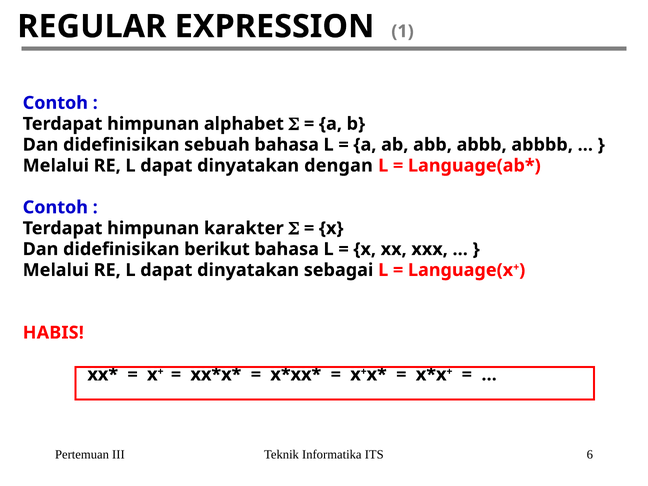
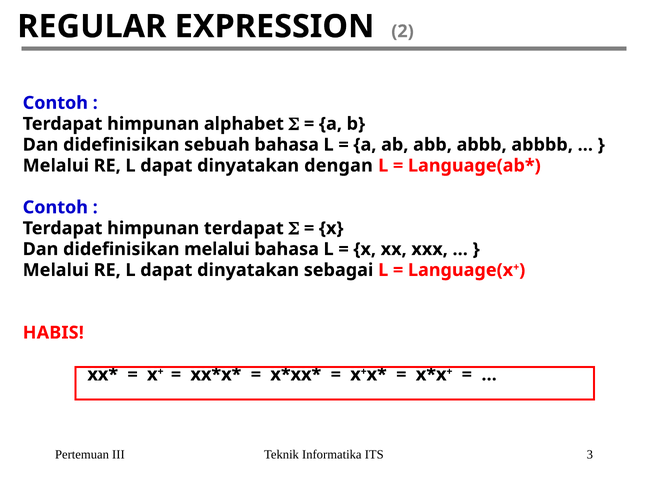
1: 1 -> 2 (403, 31)
himpunan karakter: karakter -> terdapat (244, 228)
didefinisikan berikut: berikut -> melalui (217, 249)
6: 6 -> 3 (590, 454)
